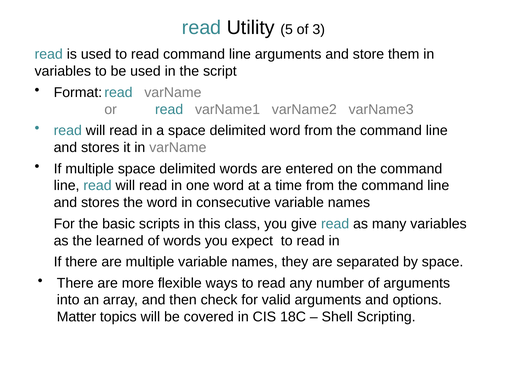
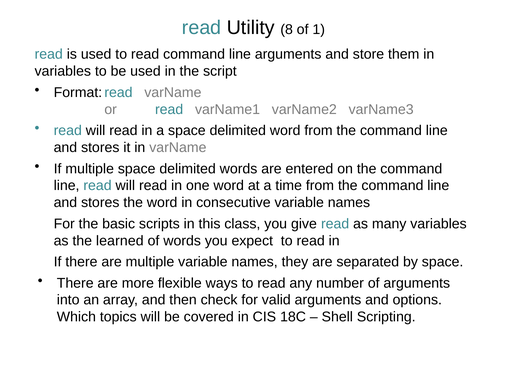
5: 5 -> 8 (287, 29)
3: 3 -> 1 (319, 29)
Matter: Matter -> Which (76, 316)
